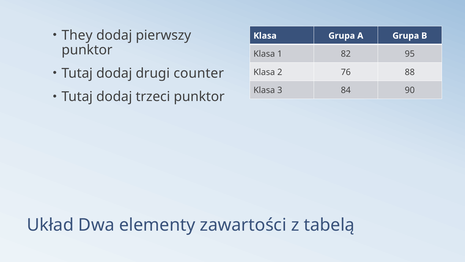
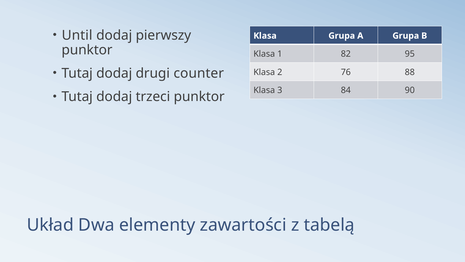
They: They -> Until (77, 35)
